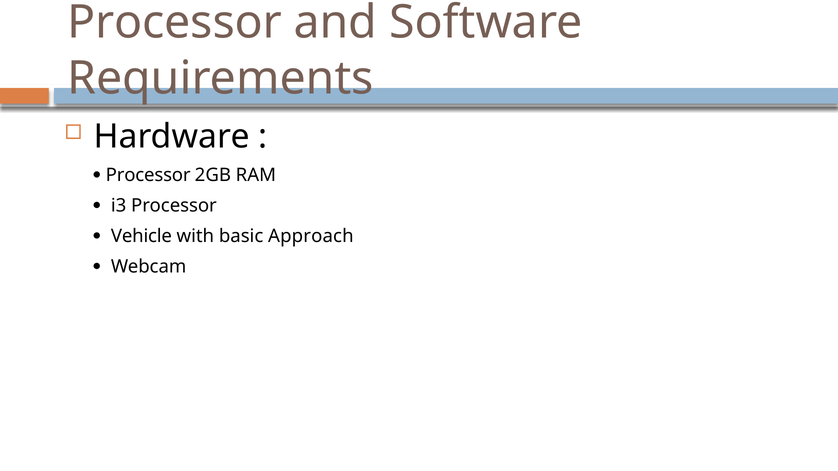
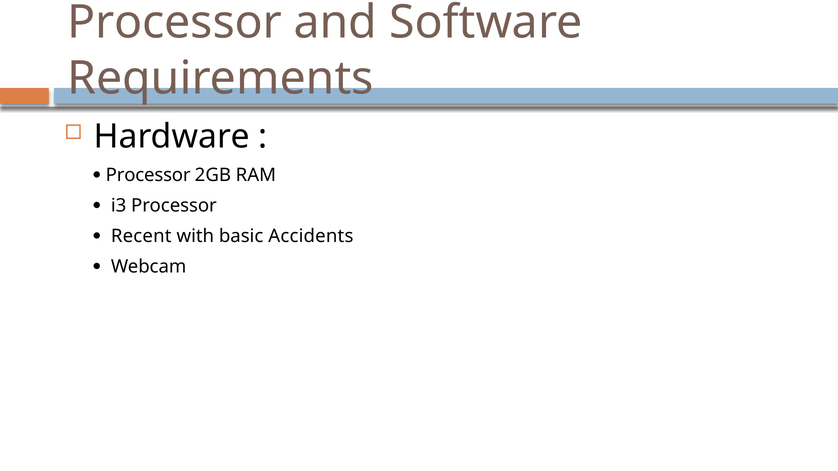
Vehicle: Vehicle -> Recent (141, 236)
Approach: Approach -> Accidents (311, 236)
